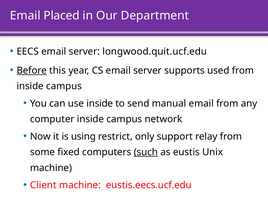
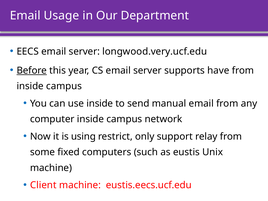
Placed: Placed -> Usage (61, 16)
longwood.quit.ucf.edu: longwood.quit.ucf.edu -> longwood.very.ucf.edu (155, 51)
used: used -> have (218, 70)
such underline: present -> none (146, 152)
